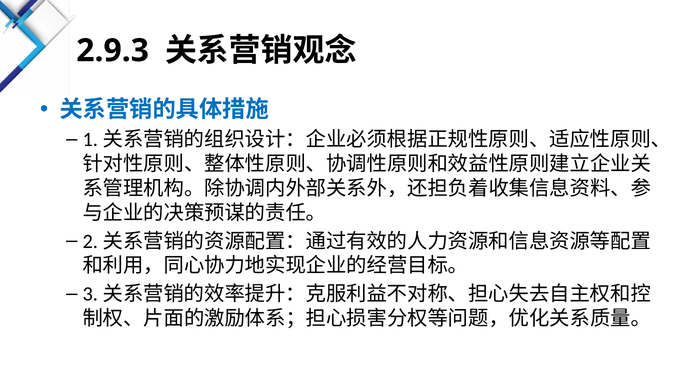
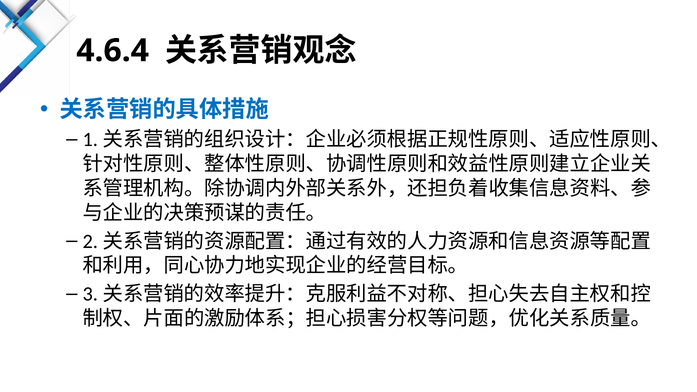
2.9.3: 2.9.3 -> 4.6.4 (113, 51)
